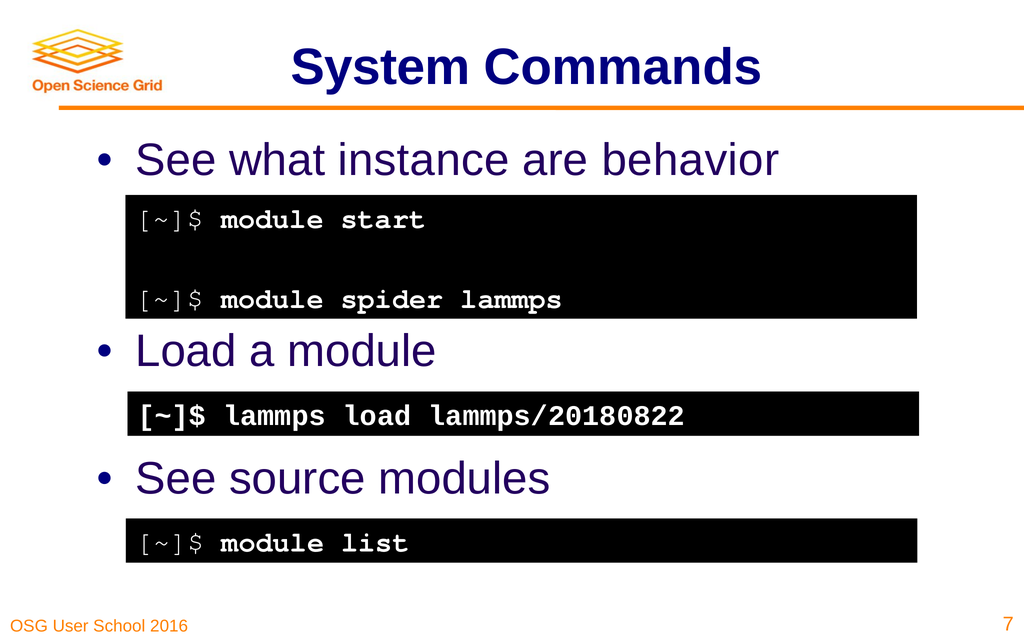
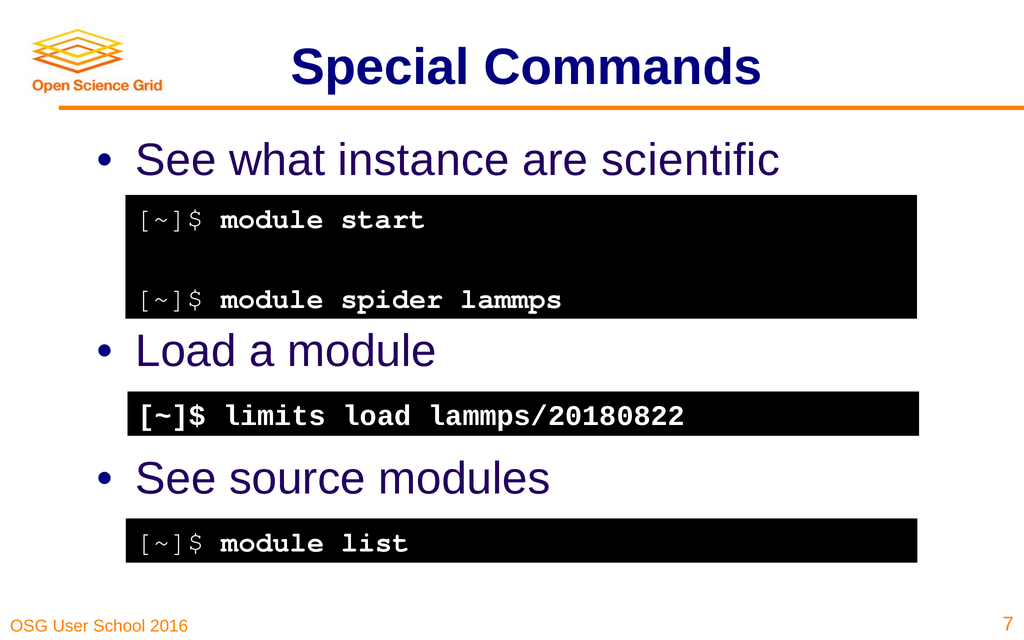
System: System -> Special (380, 68)
behavior: behavior -> scientific (691, 160)
lammps: lammps -> limits (274, 416)
